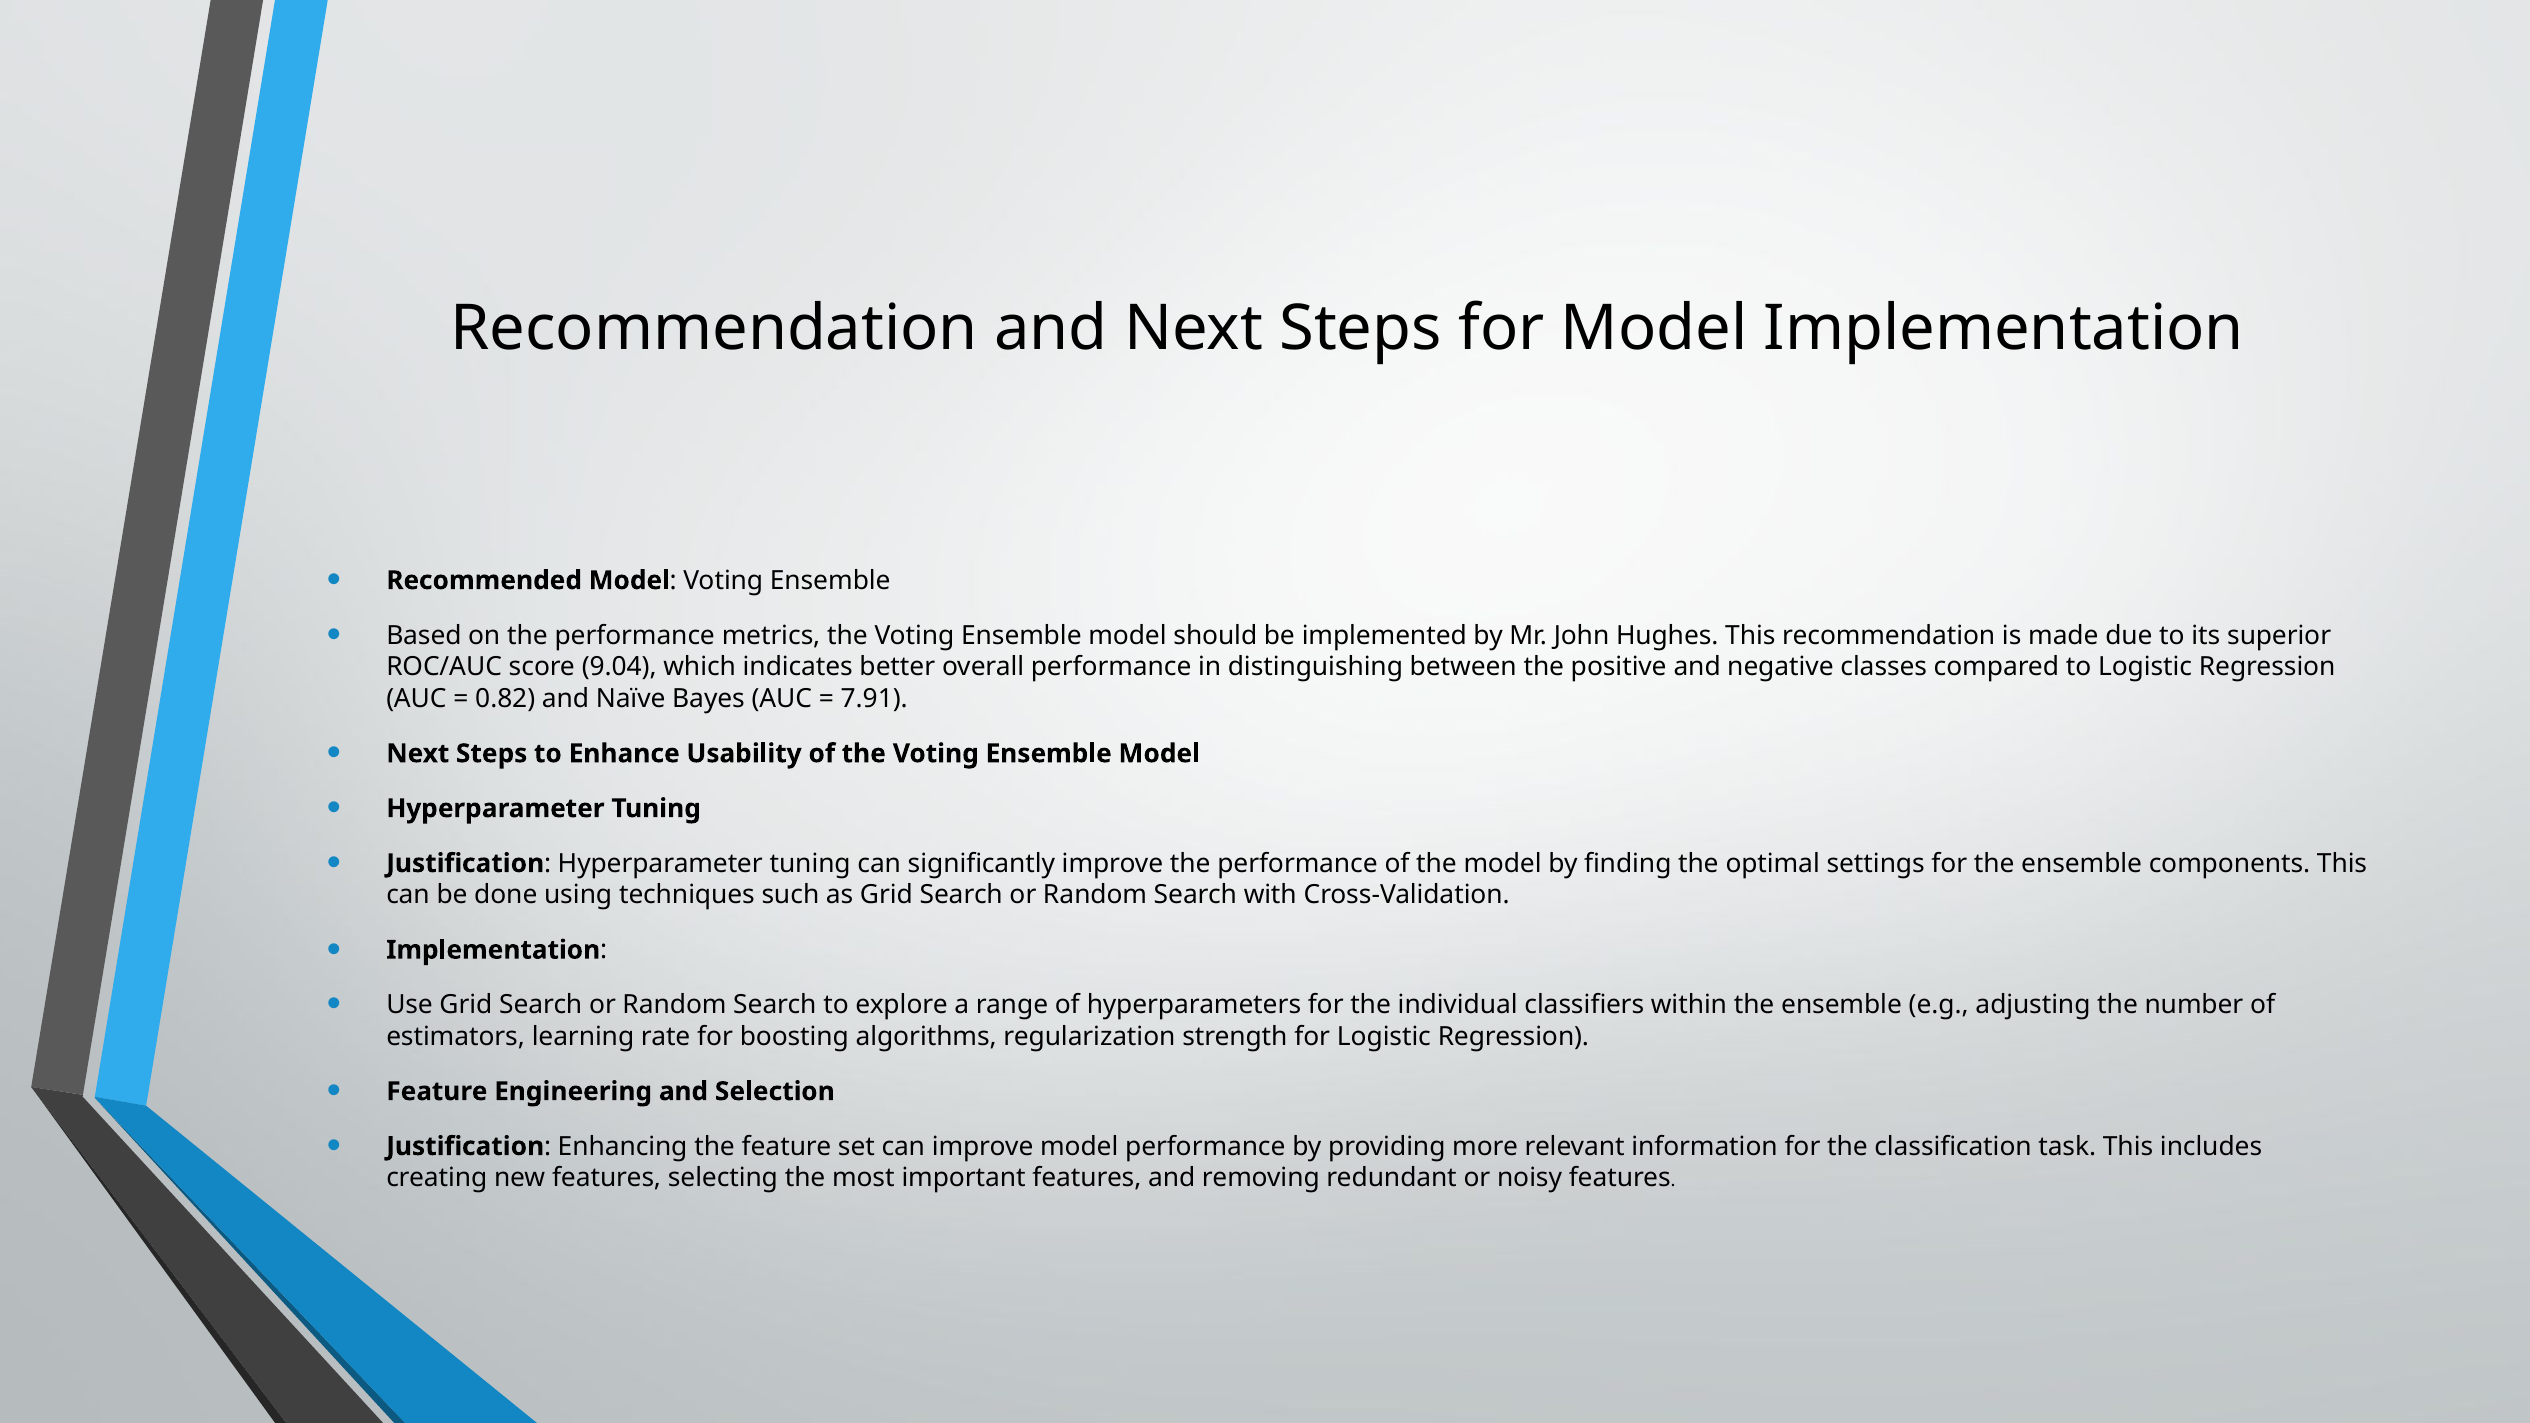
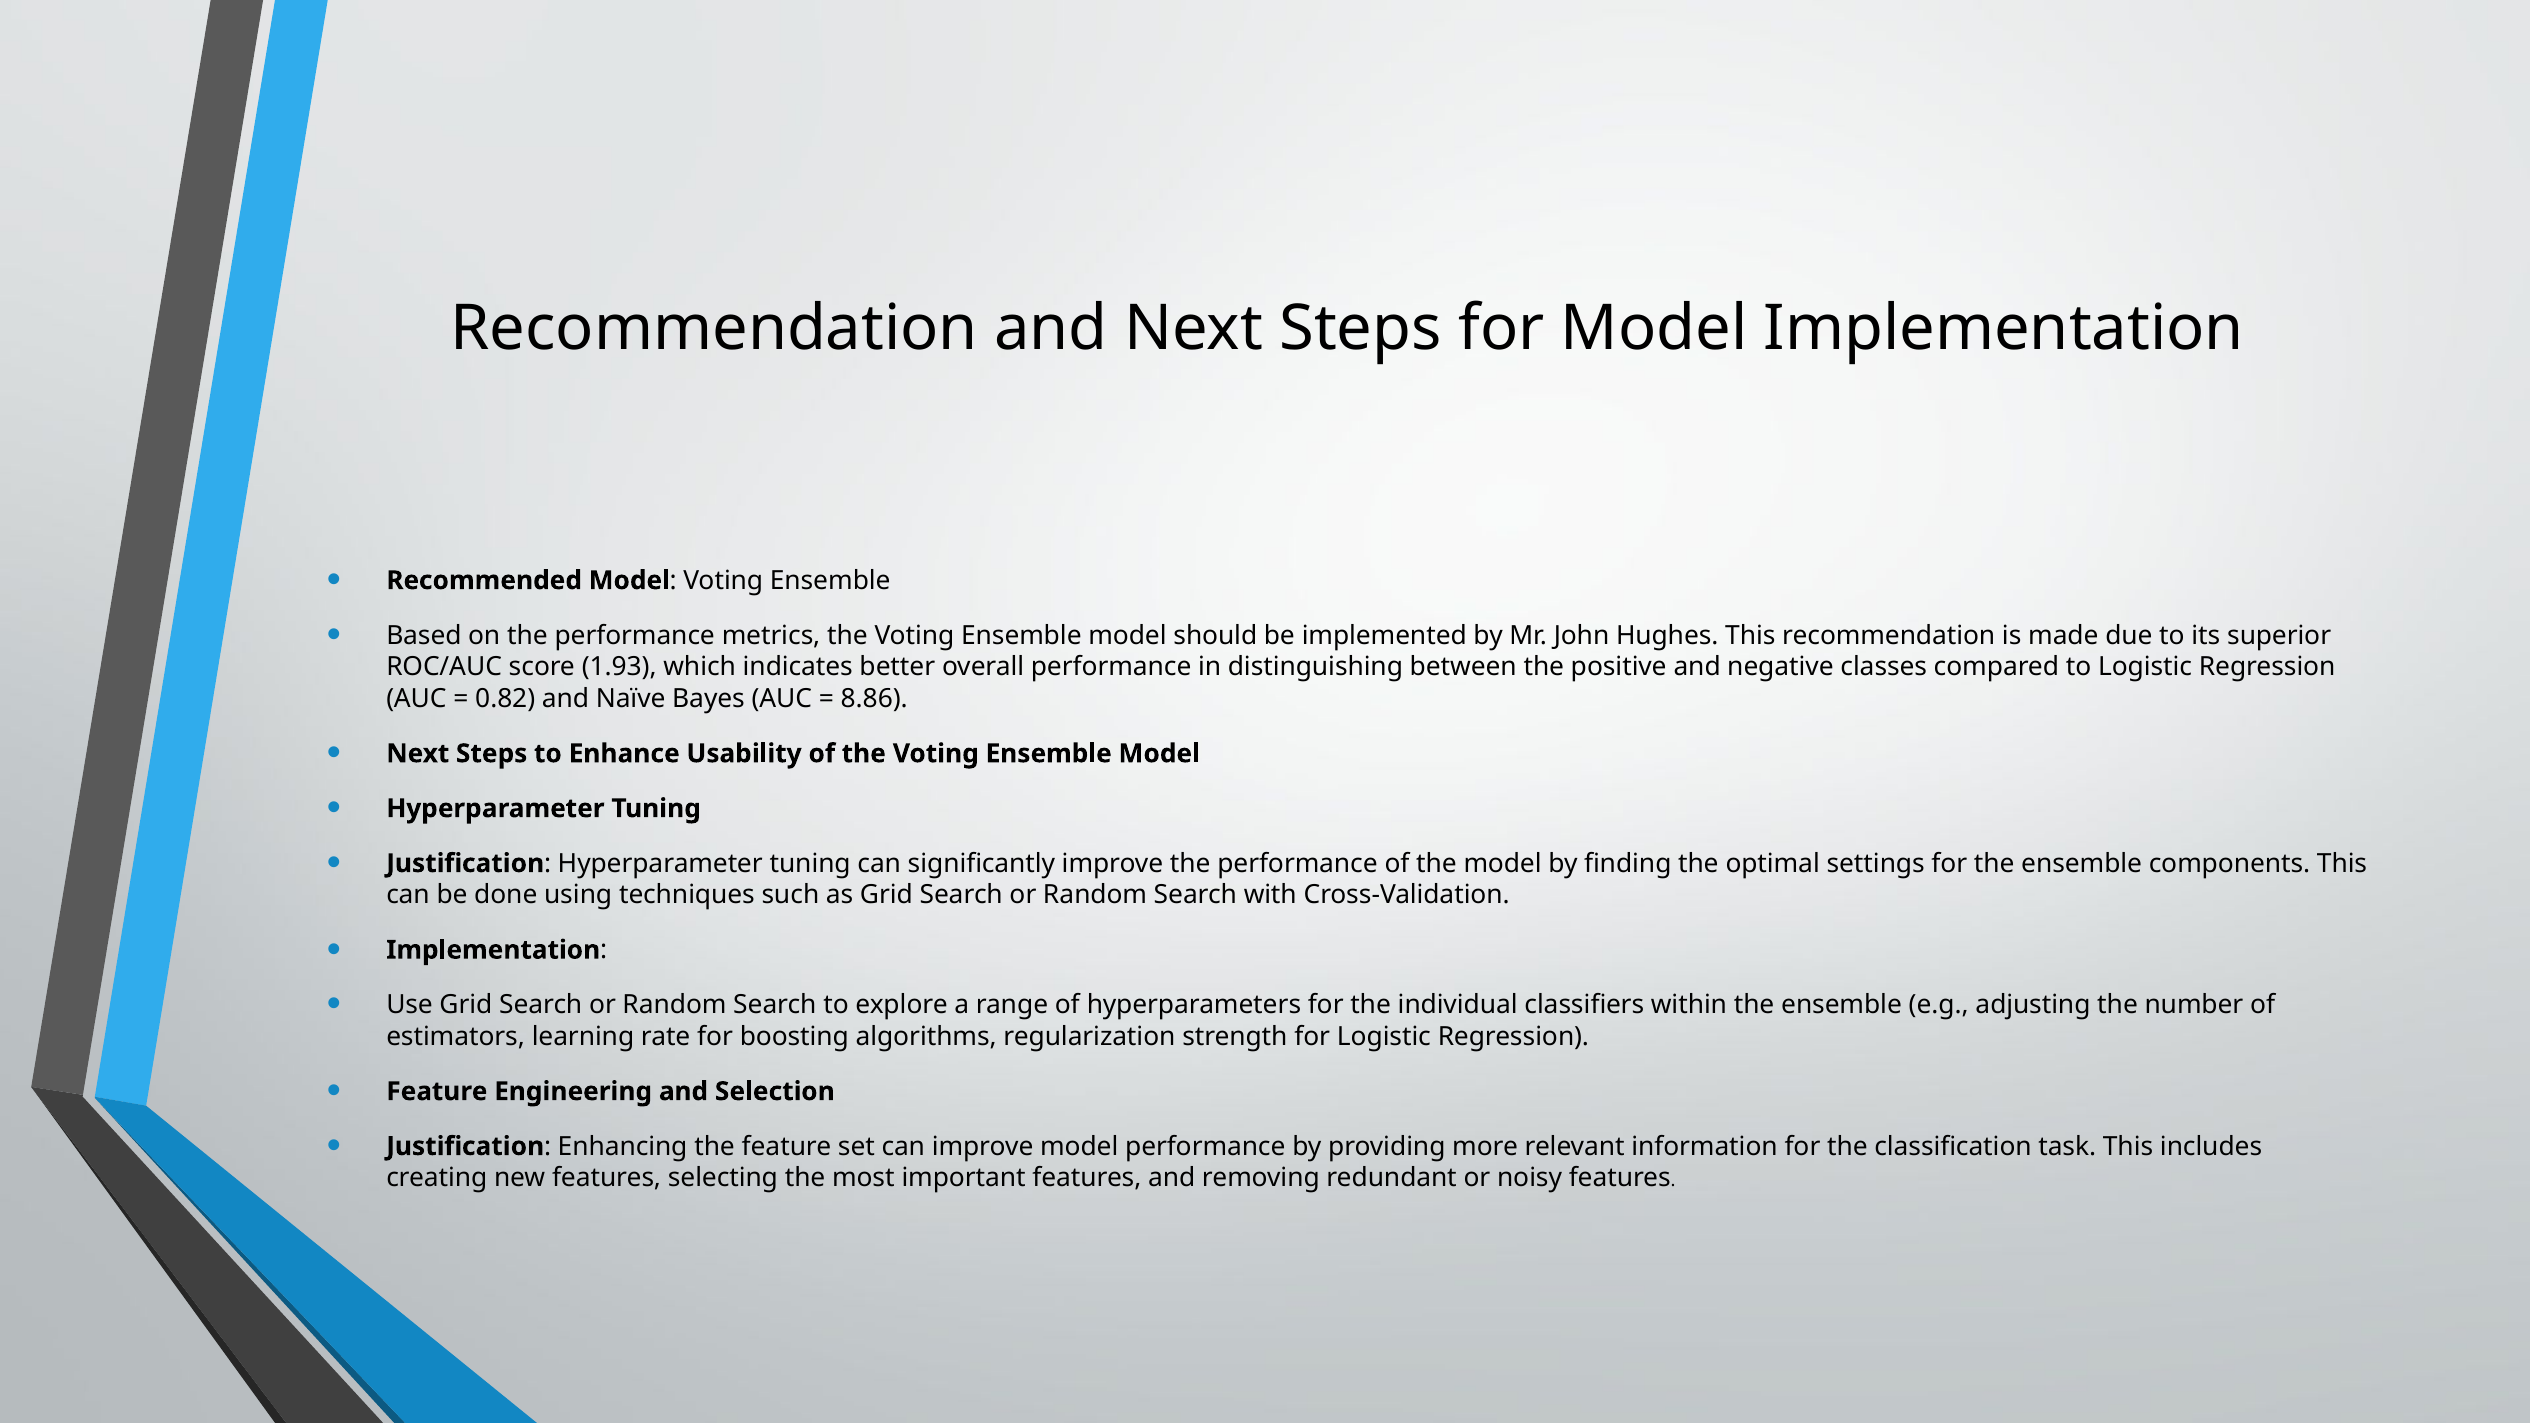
9.04: 9.04 -> 1.93 (619, 667)
7.91: 7.91 -> 8.86 (874, 699)
